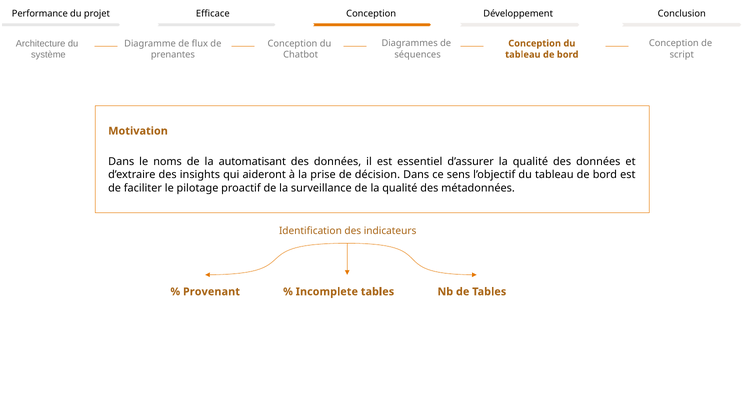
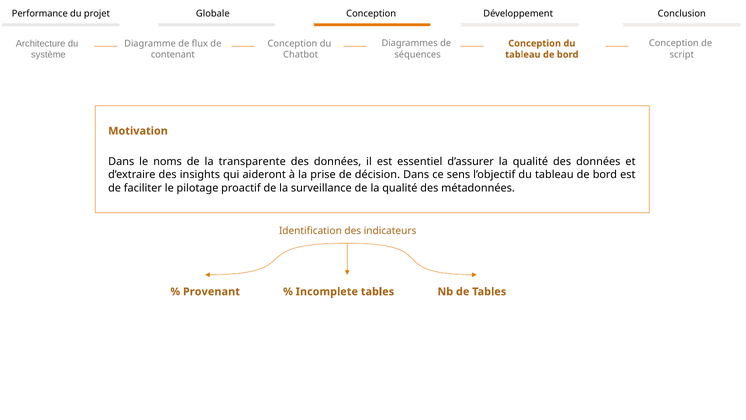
Efficace: Efficace -> Globale (213, 14)
prenantes: prenantes -> contenant (173, 55)
automatisant: automatisant -> transparente (252, 162)
